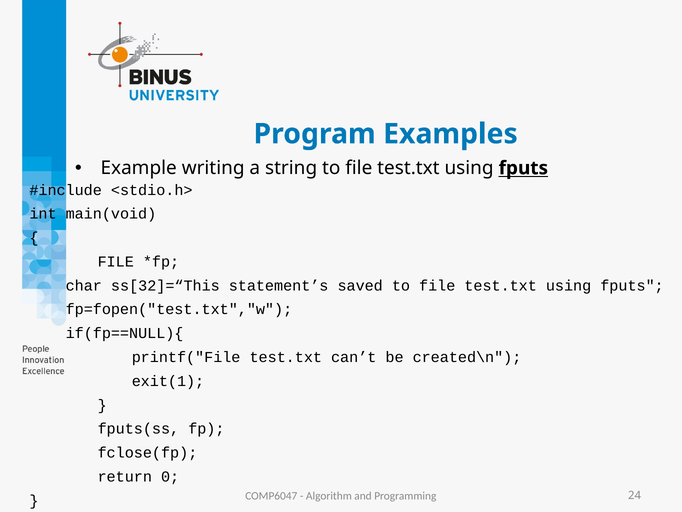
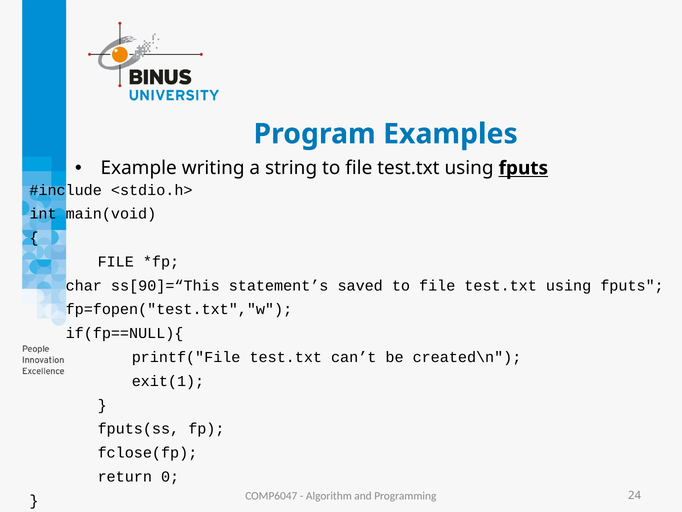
ss[32]=“This: ss[32]=“This -> ss[90]=“This (165, 285)
